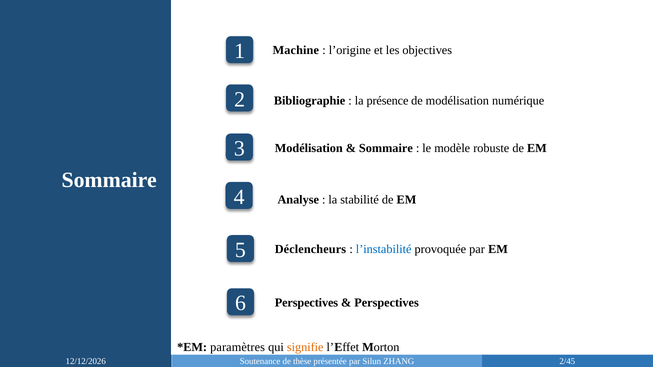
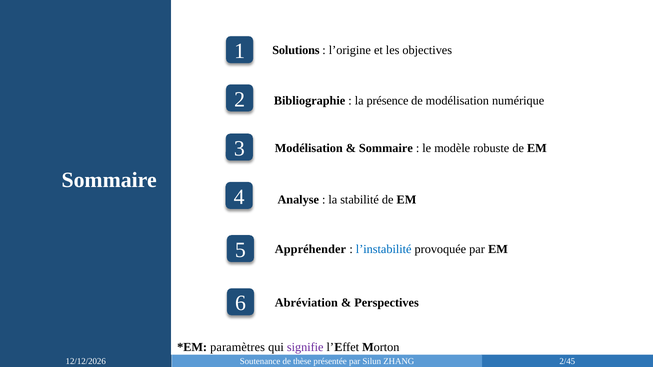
Machine: Machine -> Solutions (296, 50)
Déclencheurs: Déclencheurs -> Appréhender (310, 249)
Perspectives: Perspectives -> Abréviation (306, 303)
signifie colour: orange -> purple (305, 347)
